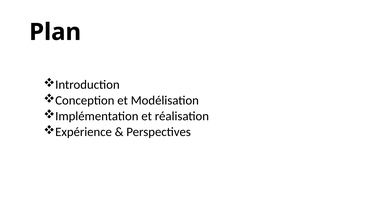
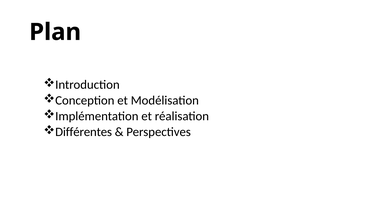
Expérience: Expérience -> Différentes (84, 132)
